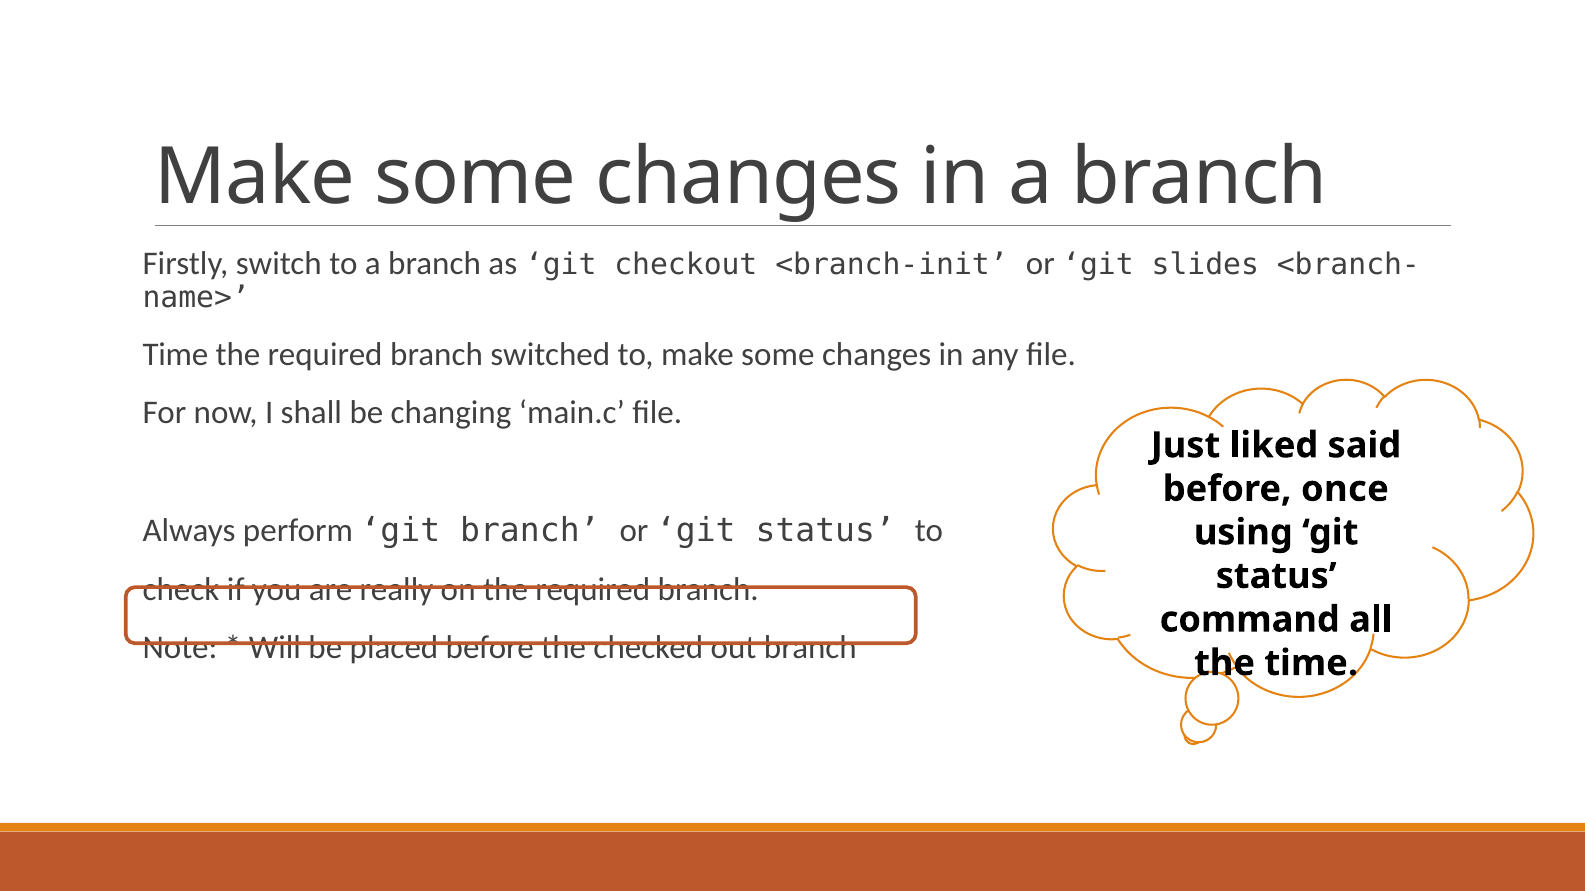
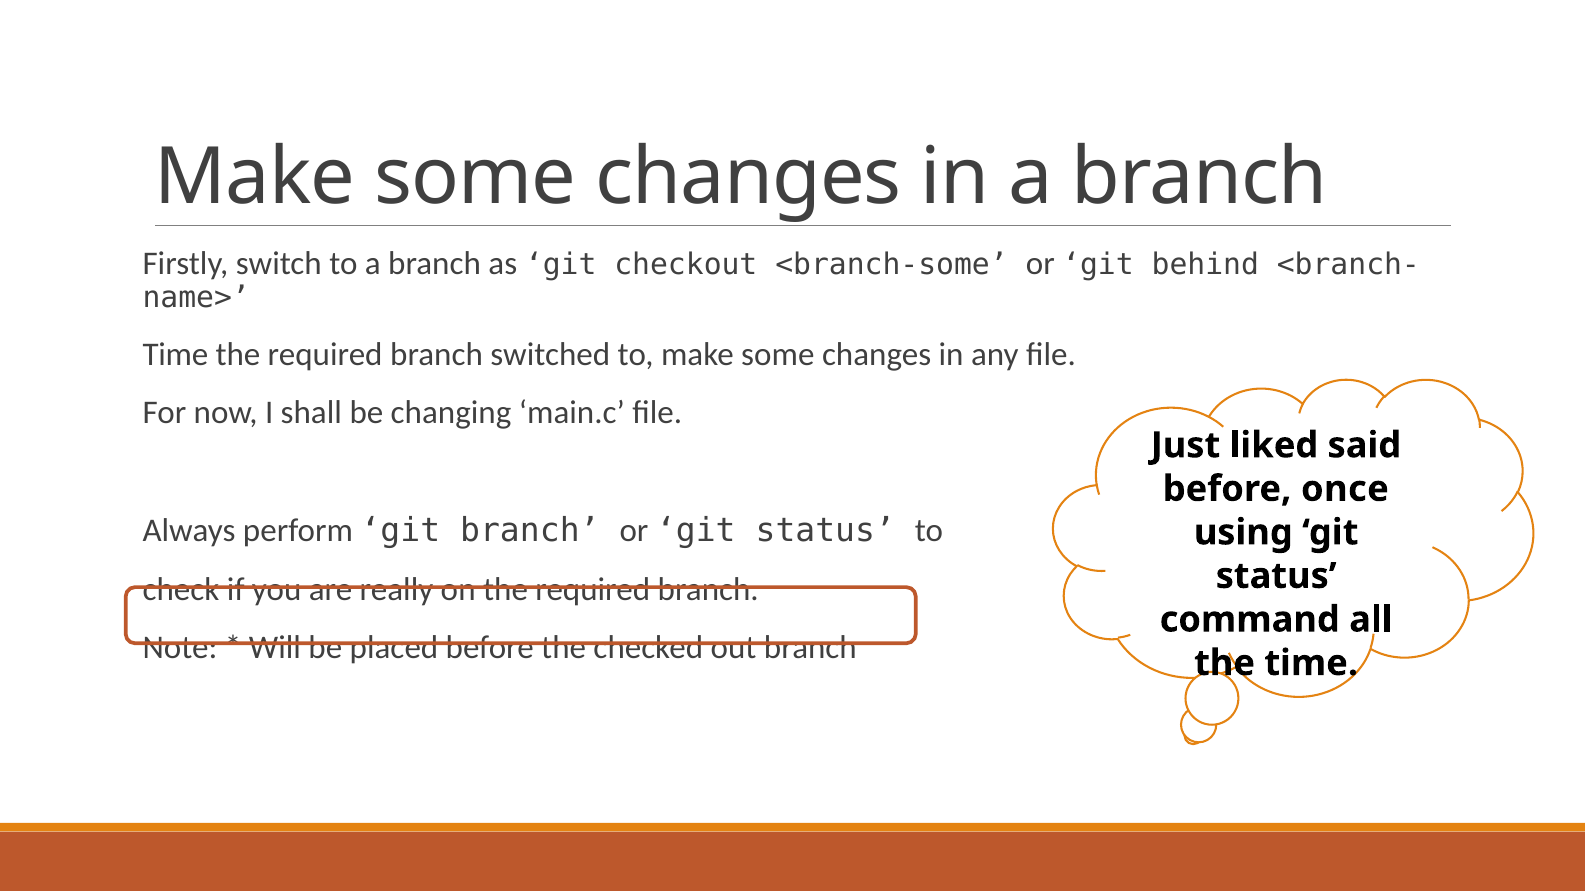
<branch-init: <branch-init -> <branch-some (891, 265)
slides: slides -> behind (1205, 265)
